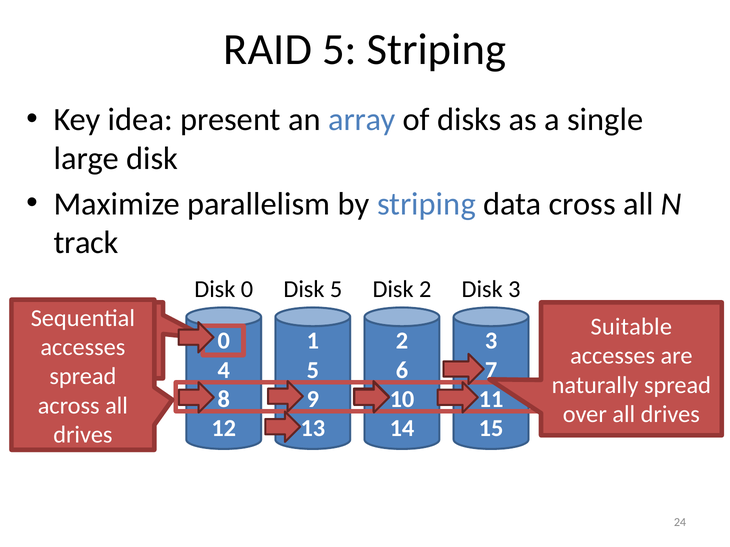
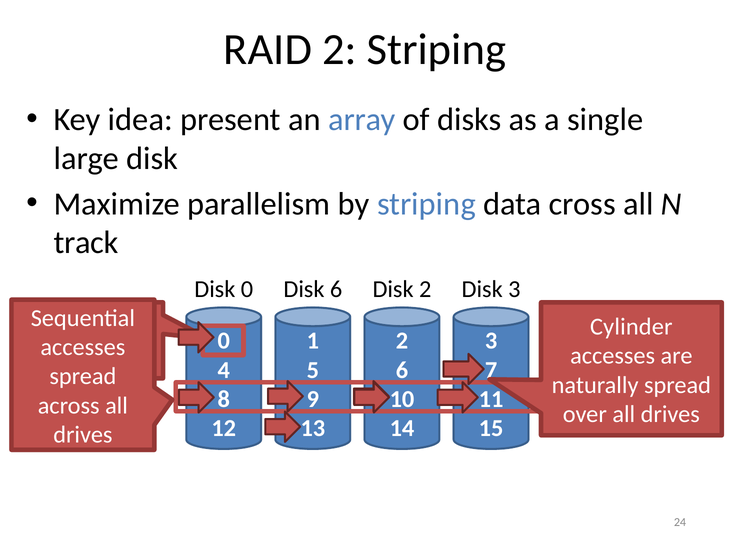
RAID 5: 5 -> 2 (339, 49)
Disk 5: 5 -> 6 (336, 290)
Suitable: Suitable -> Cylinder (631, 327)
